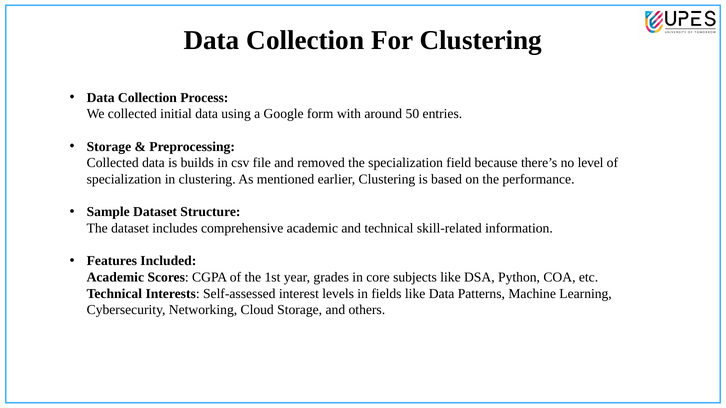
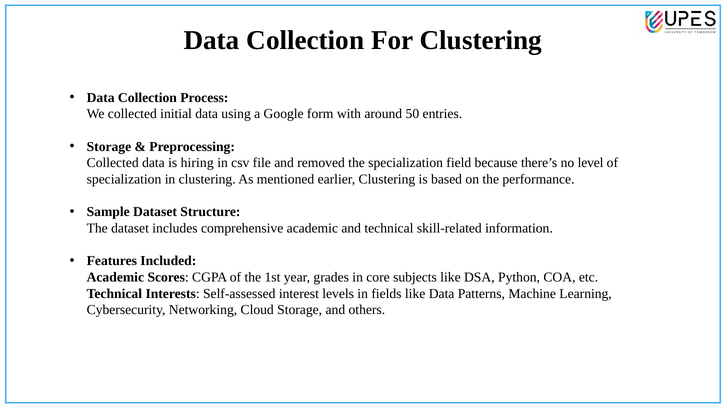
builds: builds -> hiring (197, 163)
